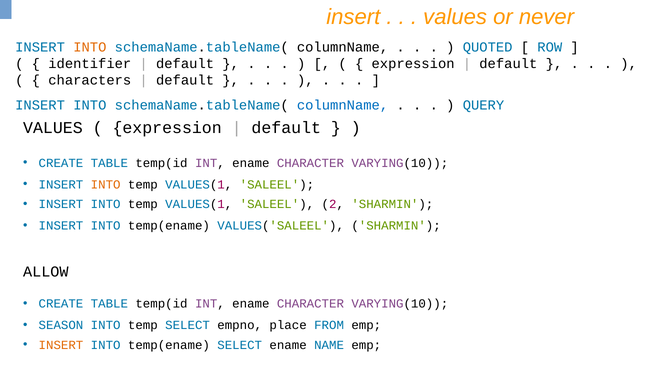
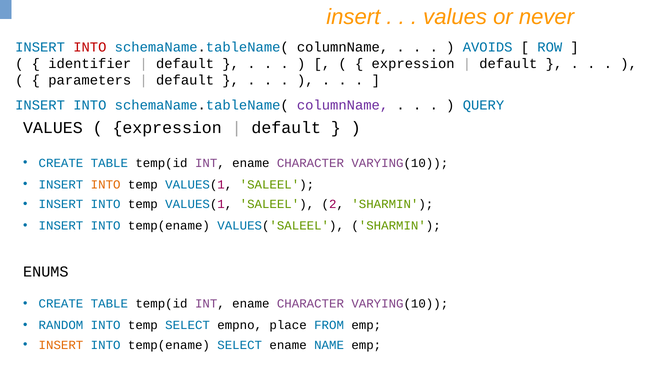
INTO colour: orange -> red (90, 47)
QUOTED: QUOTED -> AVOIDS (488, 47)
characters: characters -> parameters (90, 80)
columnName colour: blue -> purple (343, 105)
ALLOW: ALLOW -> ENUMS (46, 272)
SEASON: SEASON -> RANDOM (61, 325)
